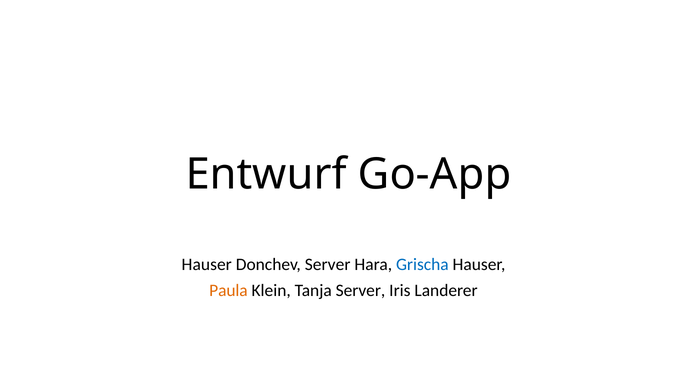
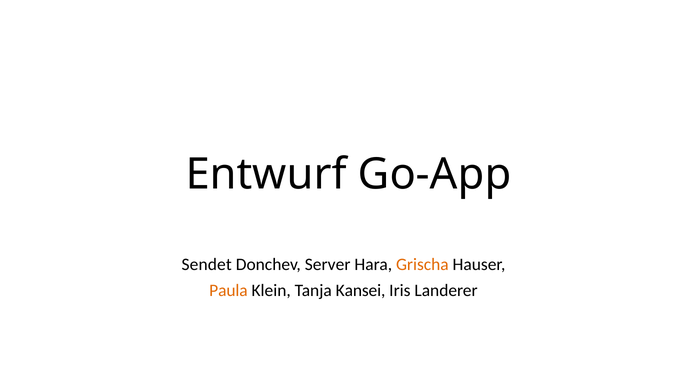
Hauser: Hauser -> Sendet (207, 265)
Grischa colour: blue -> orange (422, 265)
Tanja Server: Server -> Kansei (361, 291)
